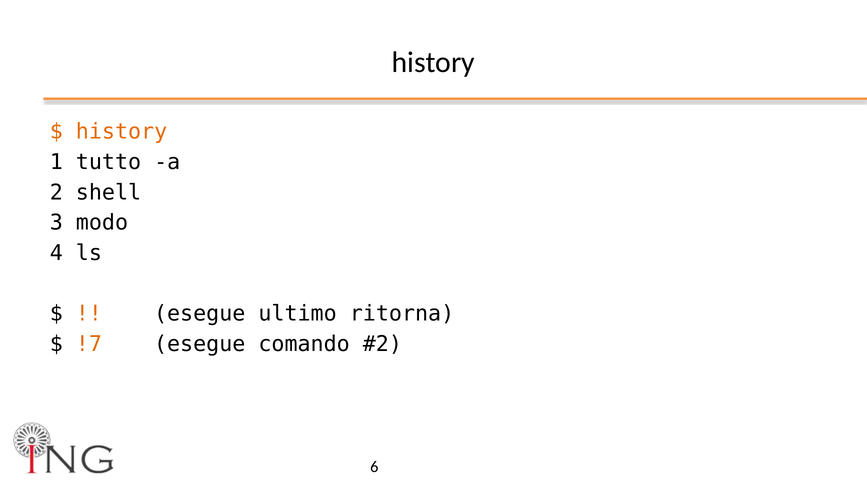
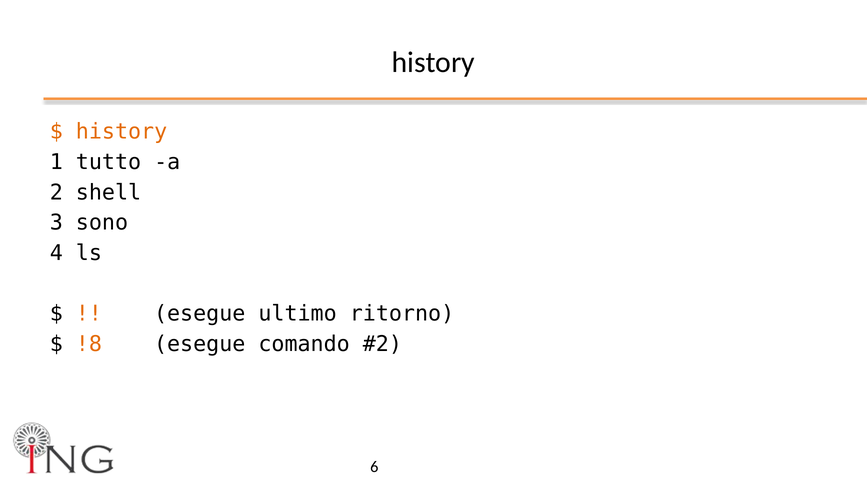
modo: modo -> sono (102, 223)
ritorna: ritorna -> ritorno (402, 314)
!7: !7 -> !8 (89, 344)
